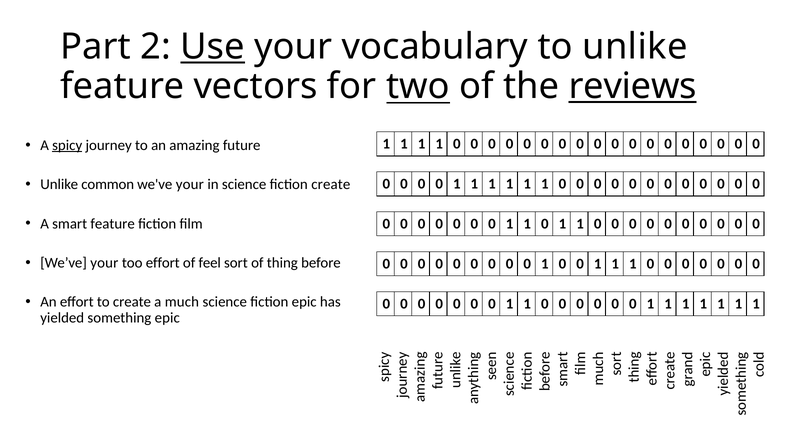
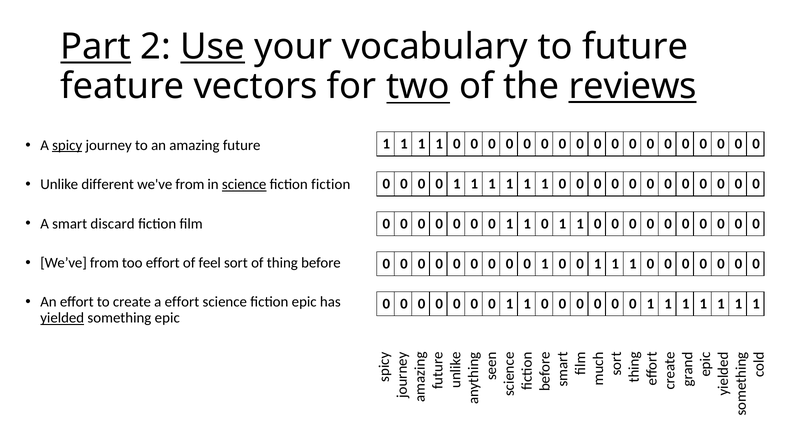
Part underline: none -> present (96, 47)
to unlike: unlike -> future (635, 47)
common: common -> different (108, 184)
we've your: your -> from (190, 184)
science underline: none -> present (244, 184)
fiction create: create -> fiction (331, 184)
smart feature: feature -> discard (113, 224)
We’ve your: your -> from (104, 263)
a much: much -> effort (182, 302)
yielded underline: none -> present (62, 318)
